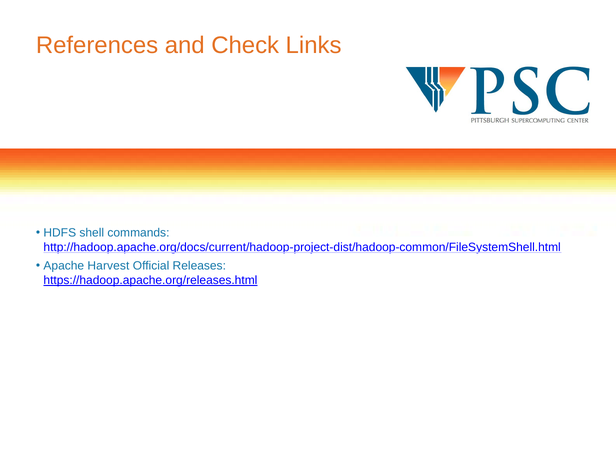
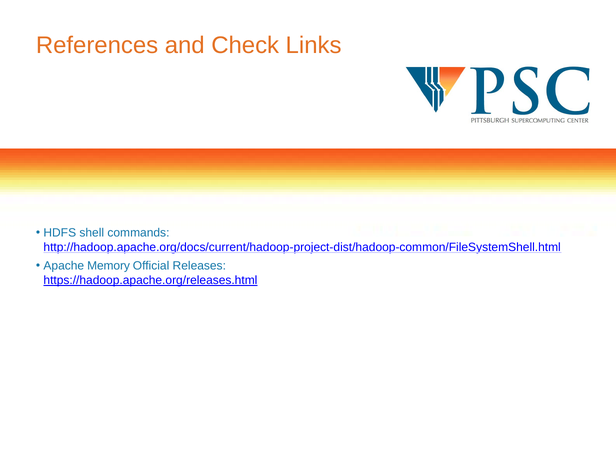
Harvest: Harvest -> Memory (109, 266)
